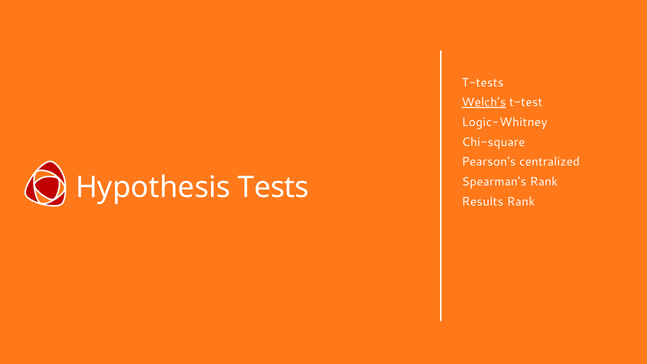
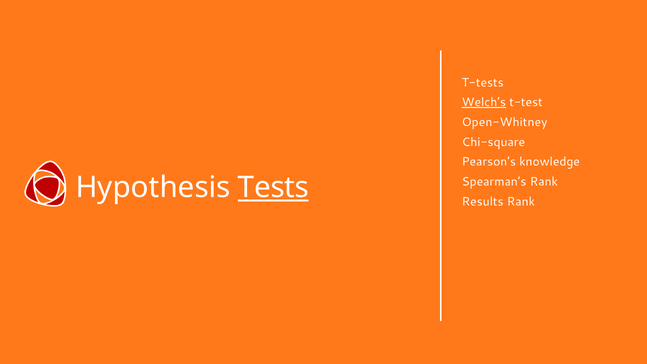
Logic-Whitney: Logic-Whitney -> Open-Whitney (505, 122)
centralized: centralized -> knowledge (550, 162)
Tests underline: none -> present (274, 188)
